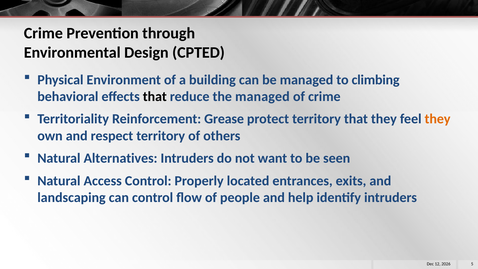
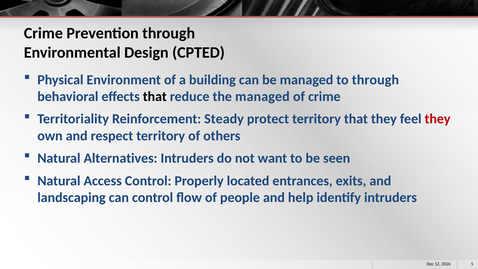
to climbing: climbing -> through (375, 80)
Grease: Grease -> Steady (224, 119)
they colour: orange -> red (438, 119)
